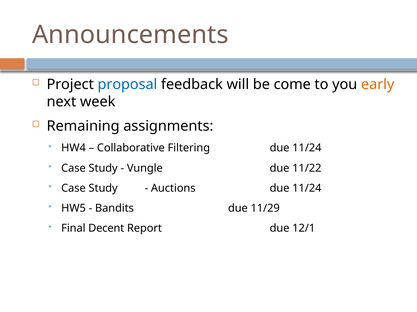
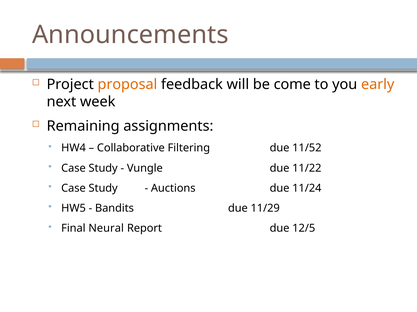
proposal colour: blue -> orange (127, 85)
Filtering due 11/24: 11/24 -> 11/52 (307, 148)
Decent: Decent -> Neural (106, 229)
12/1: 12/1 -> 12/5 (304, 229)
